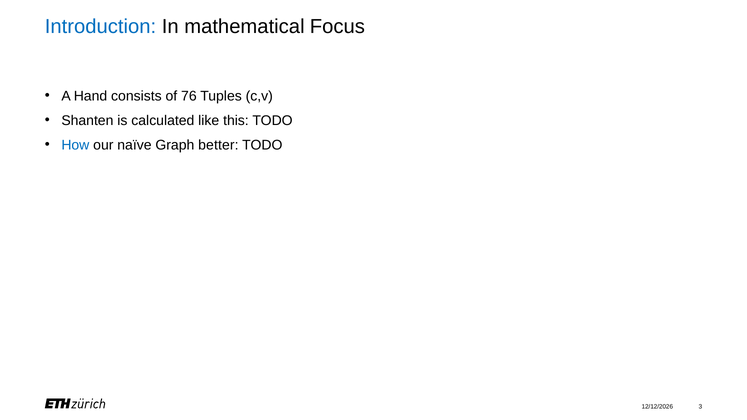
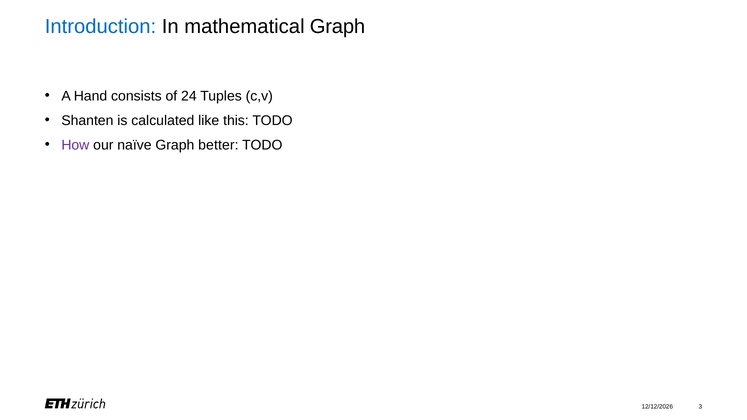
mathematical Focus: Focus -> Graph (337, 27)
76: 76 -> 24 (189, 96)
How colour: blue -> purple (75, 145)
